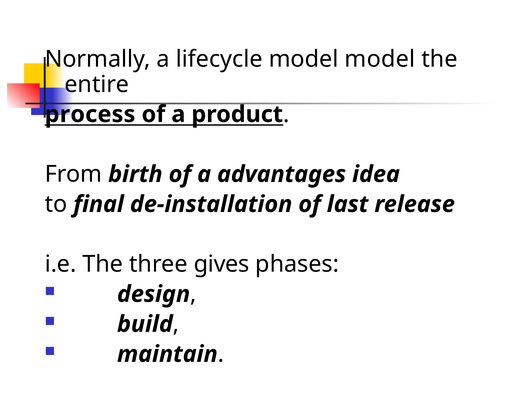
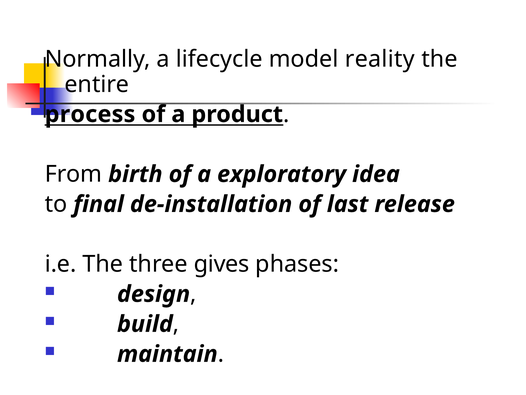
model model: model -> reality (380, 59)
advantages: advantages -> exploratory (282, 174)
